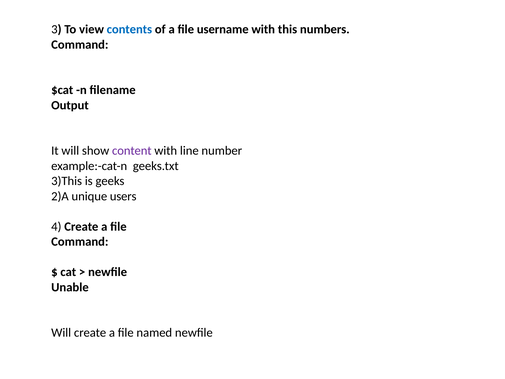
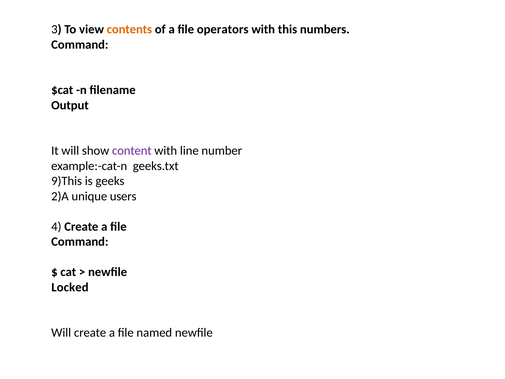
contents colour: blue -> orange (129, 29)
username: username -> operators (223, 29)
3)This: 3)This -> 9)This (67, 181)
Unable: Unable -> Locked (70, 287)
